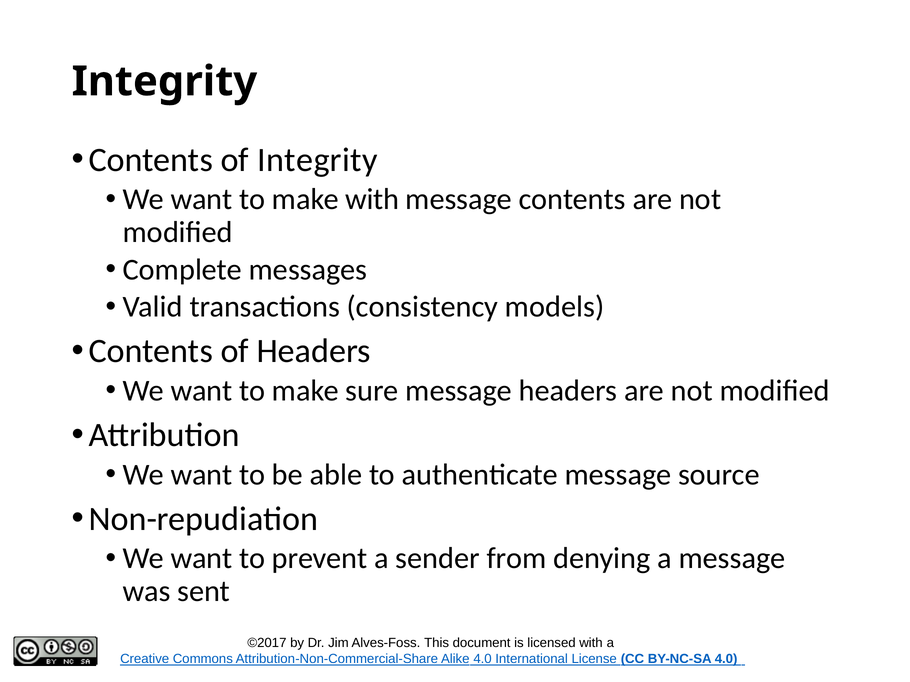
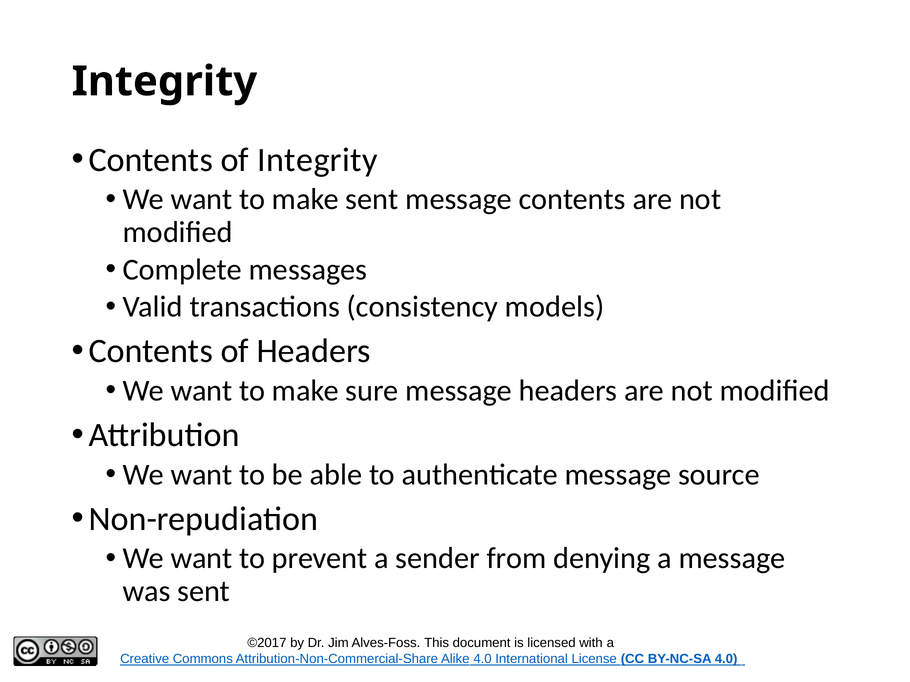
make with: with -> sent (372, 200)
